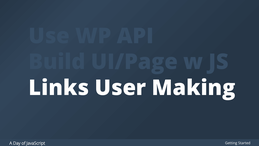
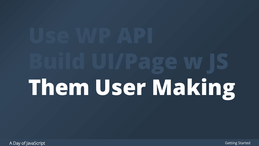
Links: Links -> Them (59, 88)
